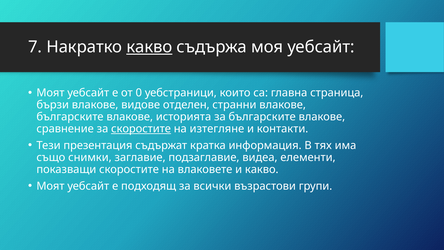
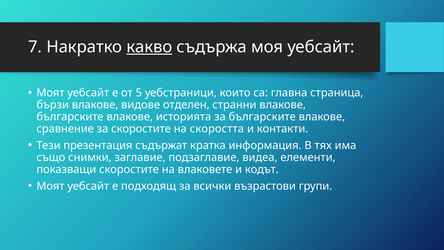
0: 0 -> 5 (139, 93)
скоростите underline: present -> none (141, 129)
изтегляне: изтегляне -> скоростта (217, 129)
и какво: какво -> кодът (262, 169)
